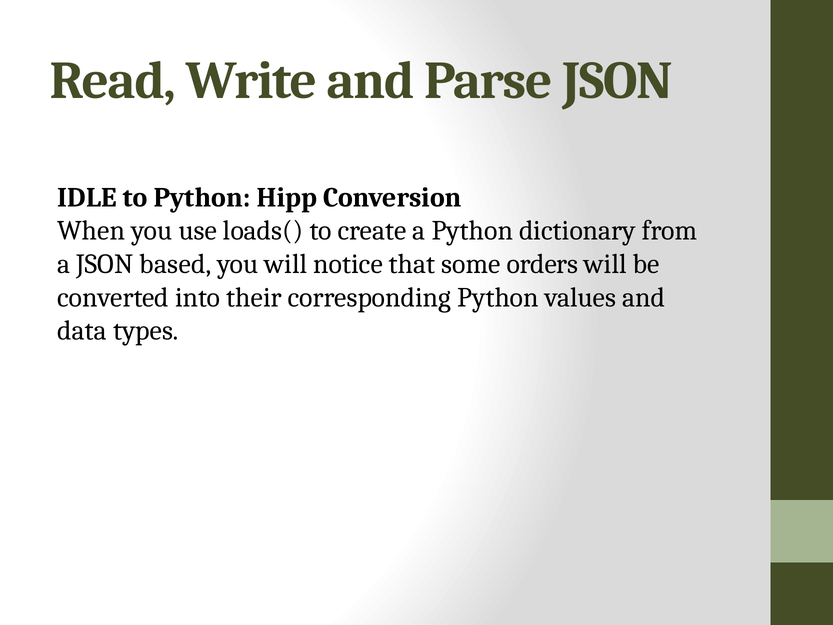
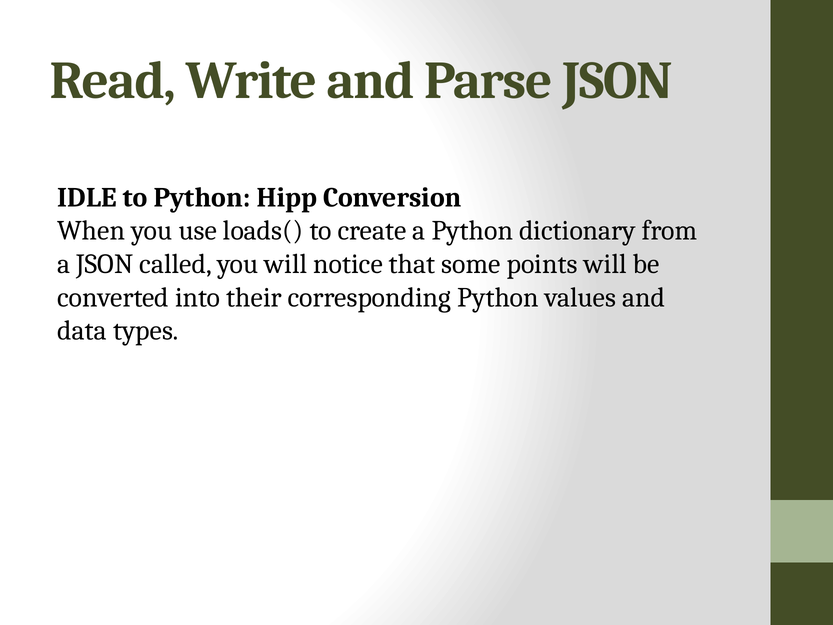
based: based -> called (176, 264)
orders: orders -> points (542, 264)
